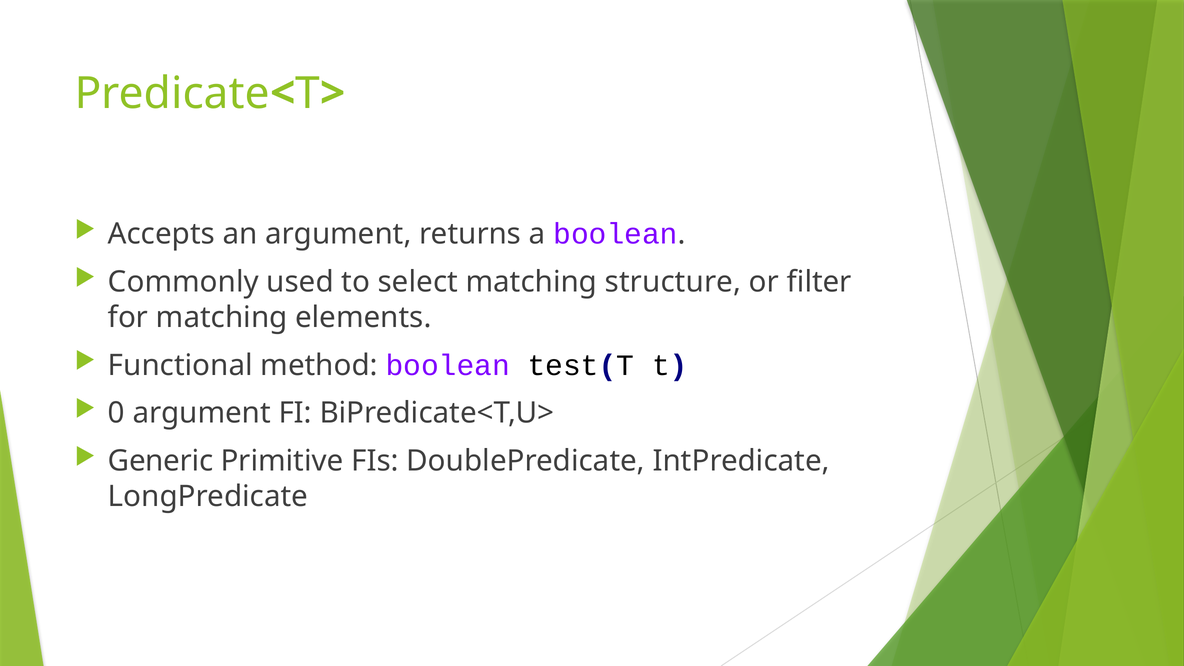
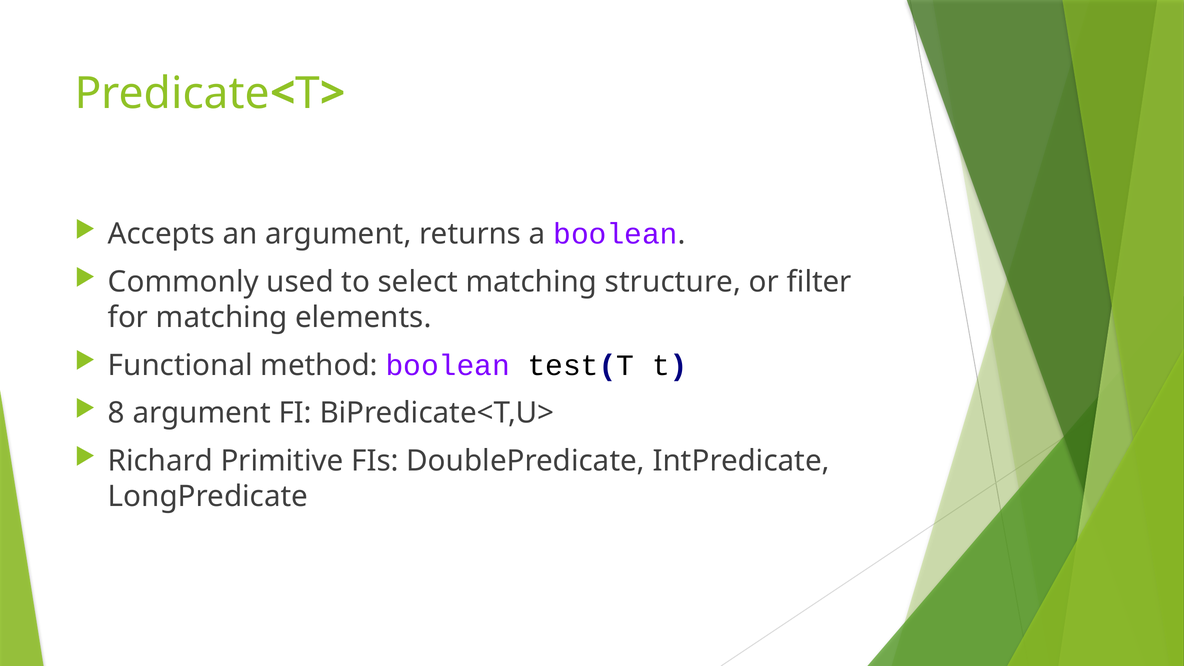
0: 0 -> 8 (116, 413)
Generic: Generic -> Richard (160, 461)
